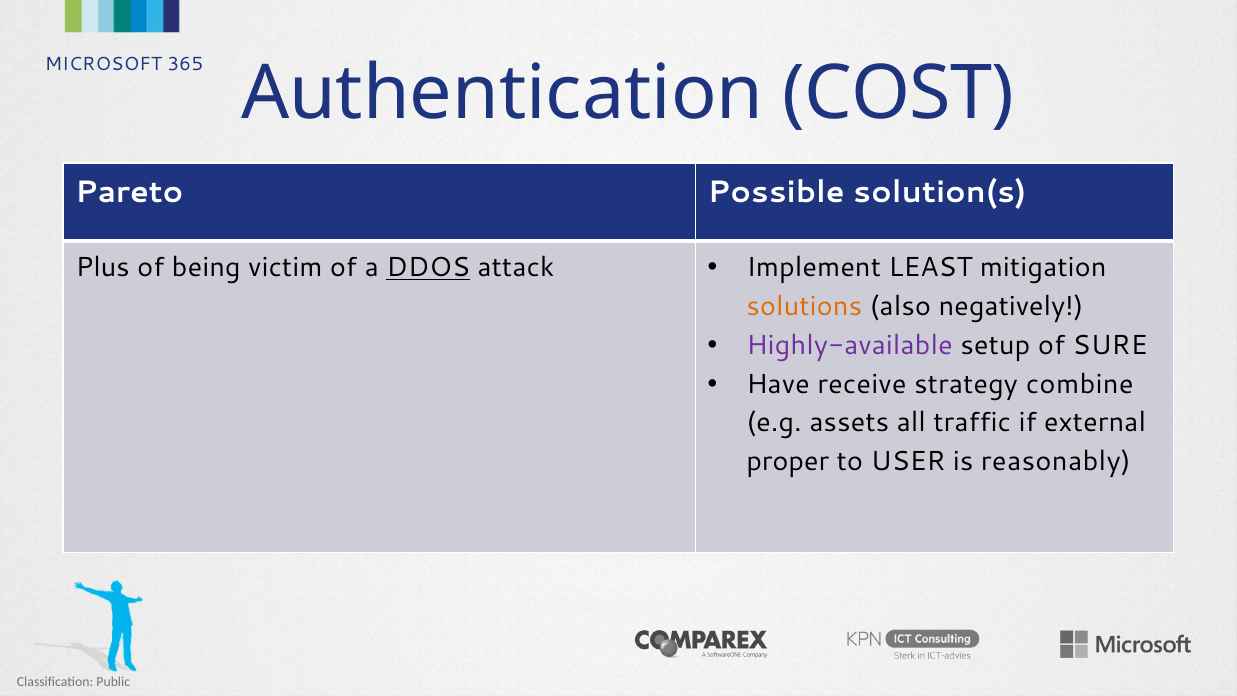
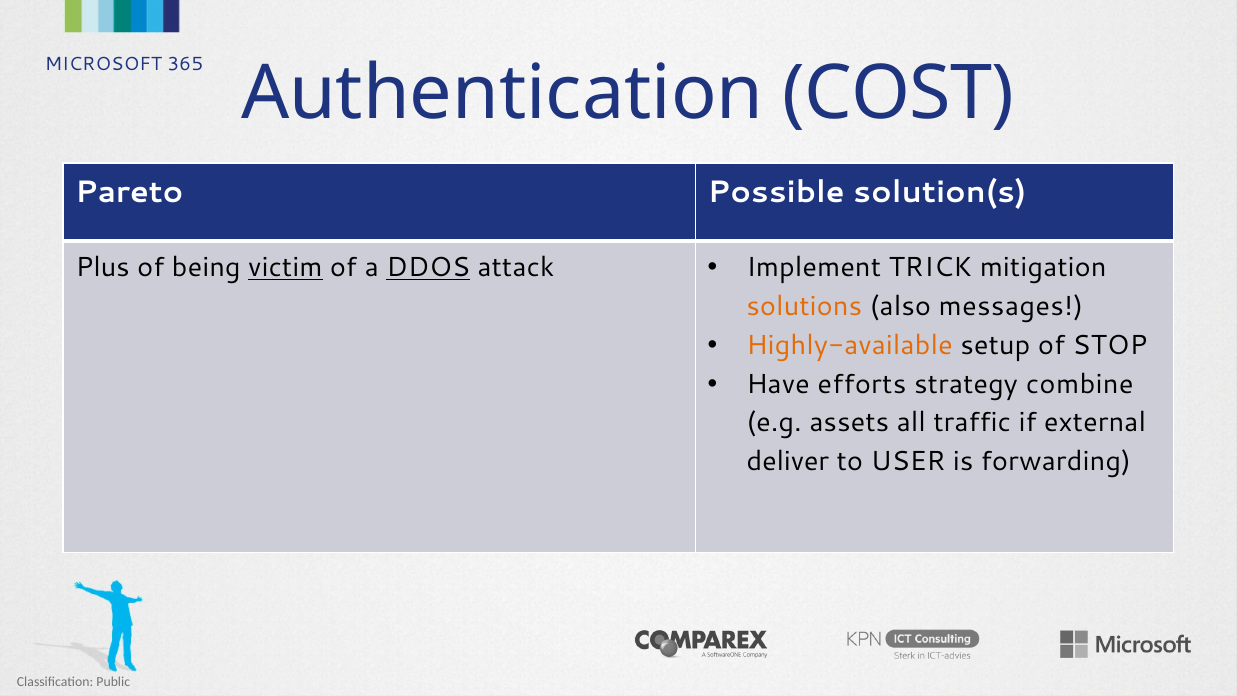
victim underline: none -> present (285, 268)
LEAST: LEAST -> TRICK (930, 268)
negatively: negatively -> messages (1011, 307)
Highly-available colour: purple -> orange (850, 345)
SURE: SURE -> STOP (1110, 345)
receive: receive -> efforts (862, 384)
proper: proper -> deliver (788, 462)
reasonably: reasonably -> forwarding (1056, 462)
